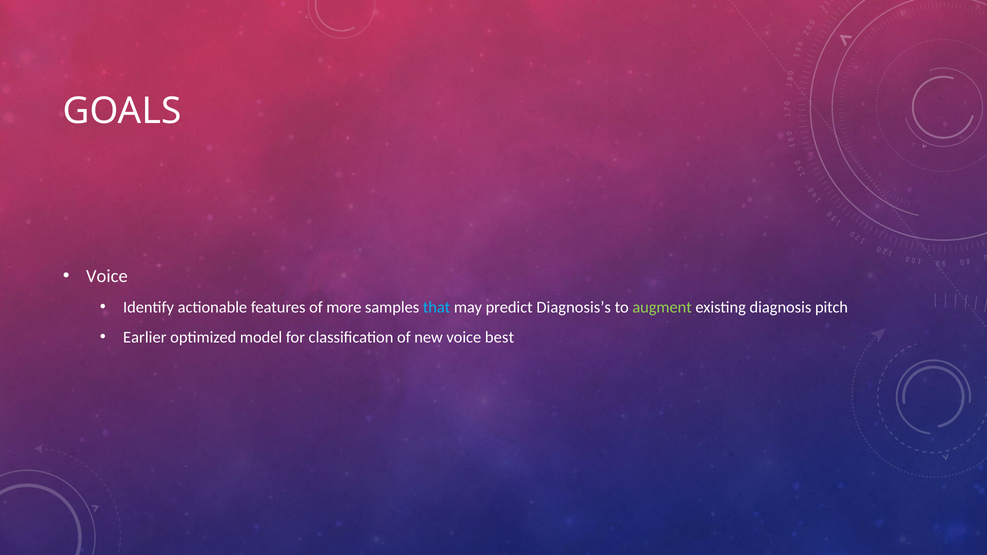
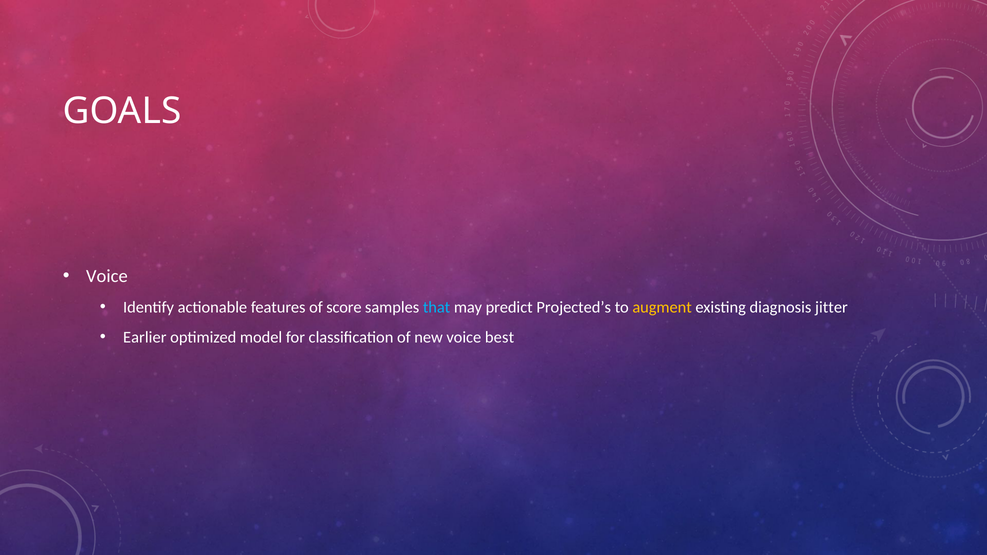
more: more -> score (344, 307)
Diagnosis’s: Diagnosis’s -> Projected’s (574, 307)
augment colour: light green -> yellow (662, 307)
pitch: pitch -> jitter (831, 307)
